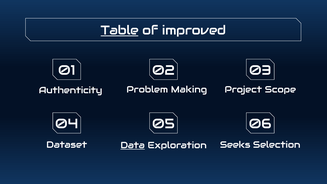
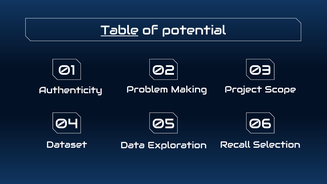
improved: improved -> potential (194, 30)
Data underline: present -> none (133, 145)
Seeks: Seeks -> Recall (235, 145)
